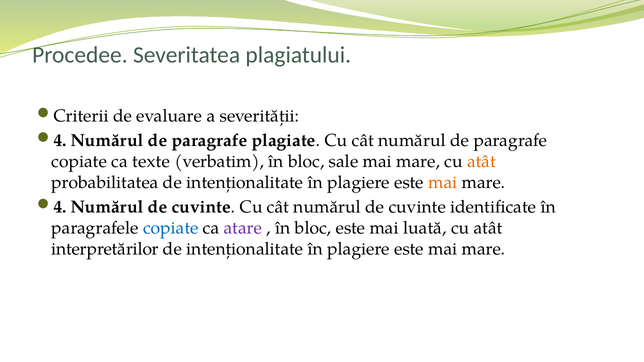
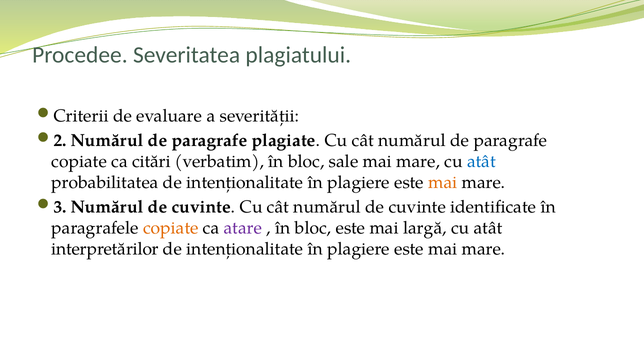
4: 4 -> 2 (60, 141)
texte: texte -> citări (151, 162)
atât colour: orange -> blue (481, 162)
4: 4 -> 3 (60, 207)
copiate colour: blue -> orange (171, 228)
luată: luată -> largă (425, 228)
